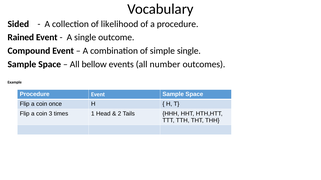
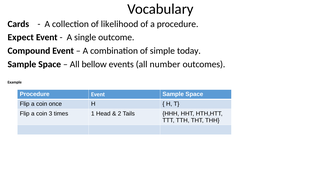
Sided: Sided -> Cards (18, 24)
Rained: Rained -> Expect (21, 38)
simple single: single -> today (189, 51)
